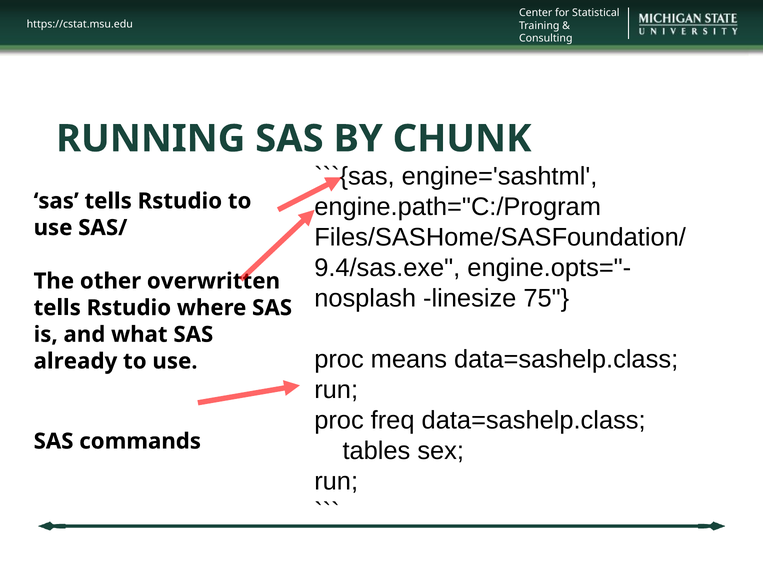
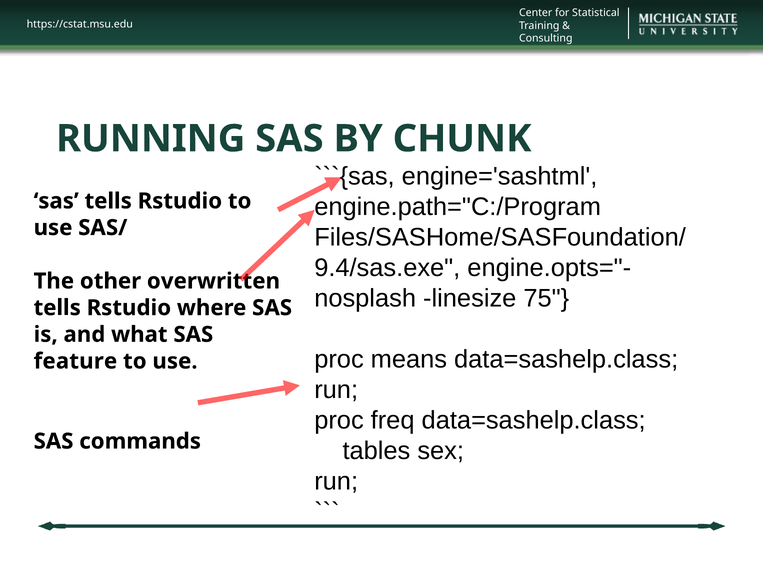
already: already -> feature (75, 361)
